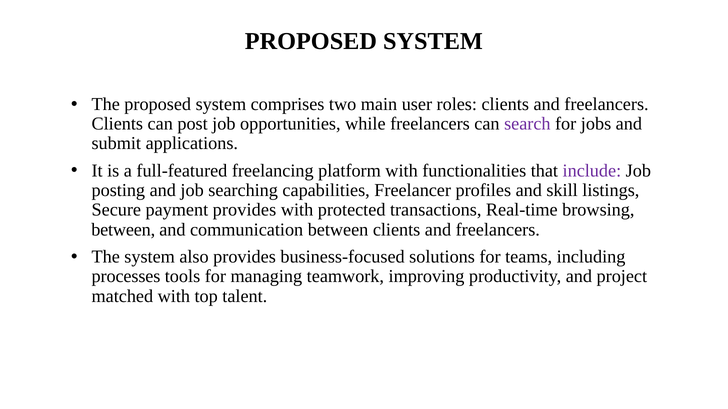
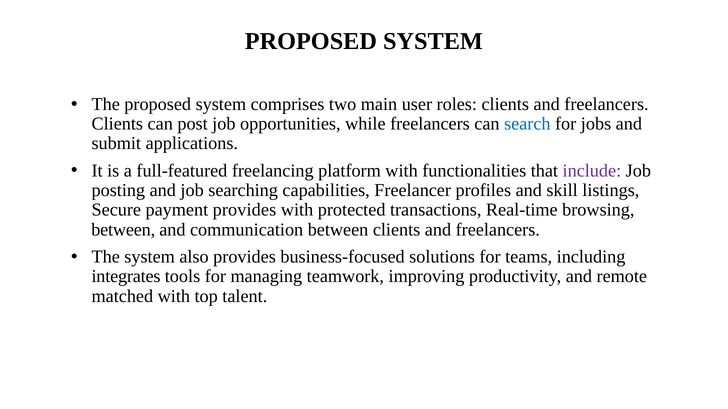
search colour: purple -> blue (527, 124)
processes: processes -> integrates (126, 277)
project: project -> remote (622, 277)
